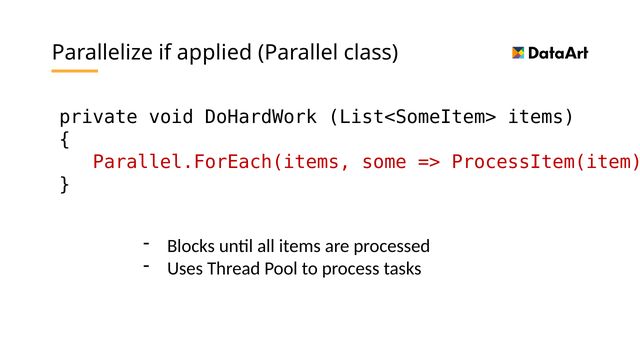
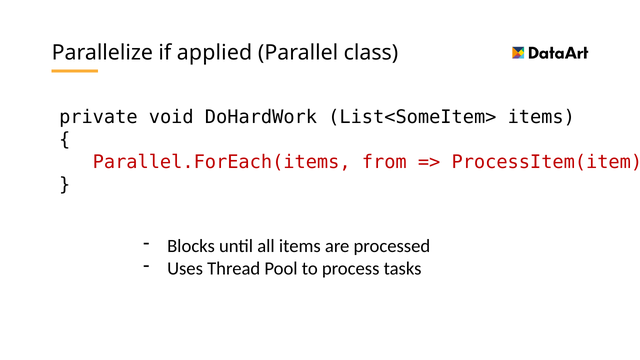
some: some -> from (384, 162)
